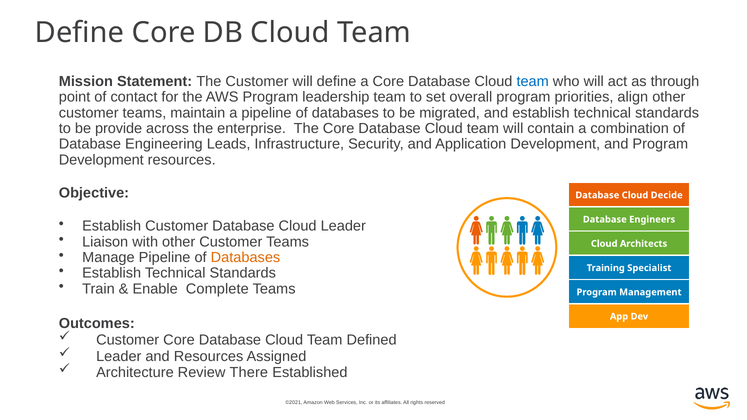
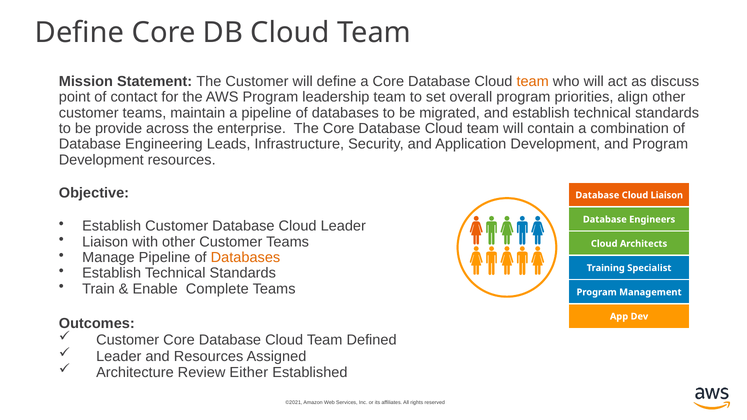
team colour: blue -> orange (533, 81)
through: through -> discuss (675, 81)
Cloud Decide: Decide -> Liaison (667, 195)
There: There -> Either (249, 373)
